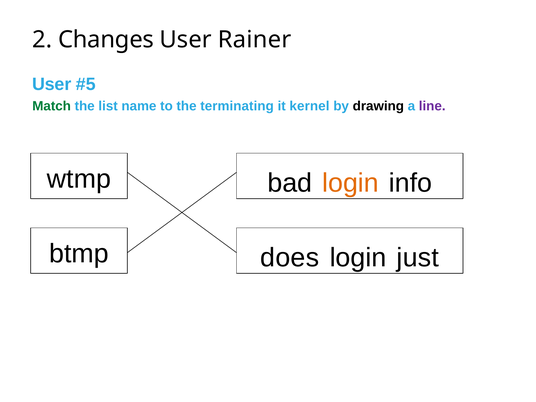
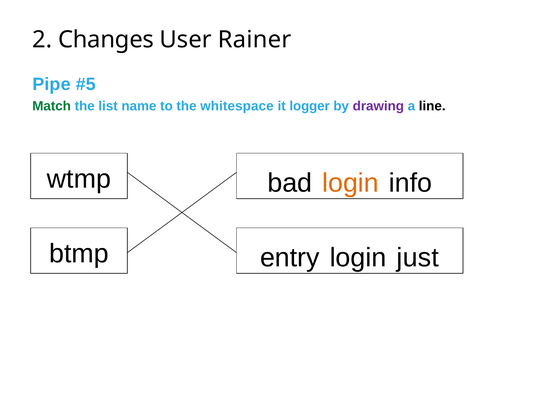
User: User -> Pipe (52, 84)
terminating: terminating -> whitespace (237, 106)
kernel: kernel -> logger (310, 106)
drawing colour: black -> purple (378, 106)
line colour: purple -> black (432, 106)
does: does -> entry (290, 258)
